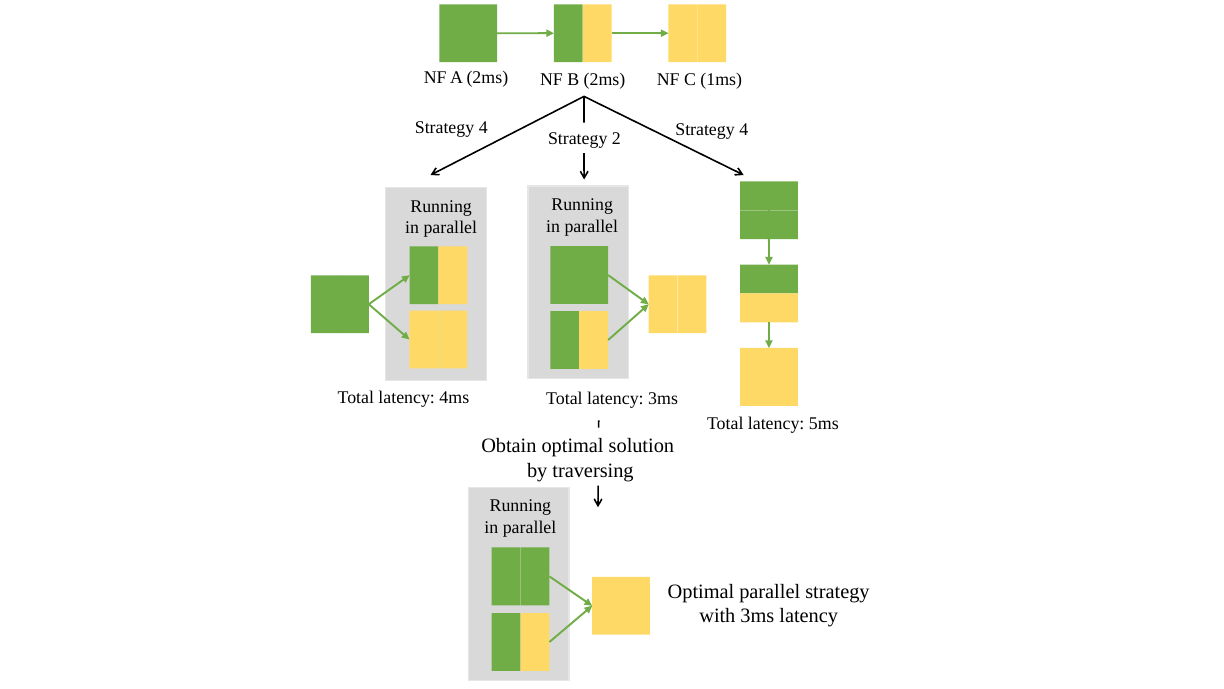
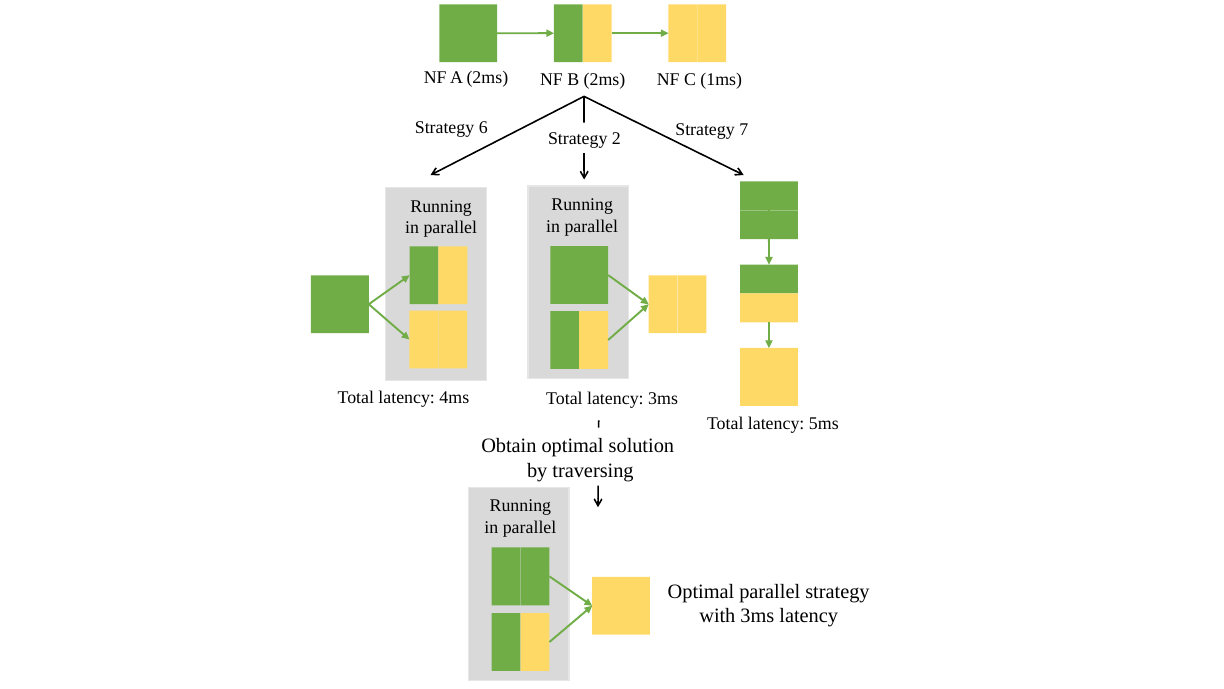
4: 4 -> 6 (483, 128)
4: 4 -> 7 (744, 130)
